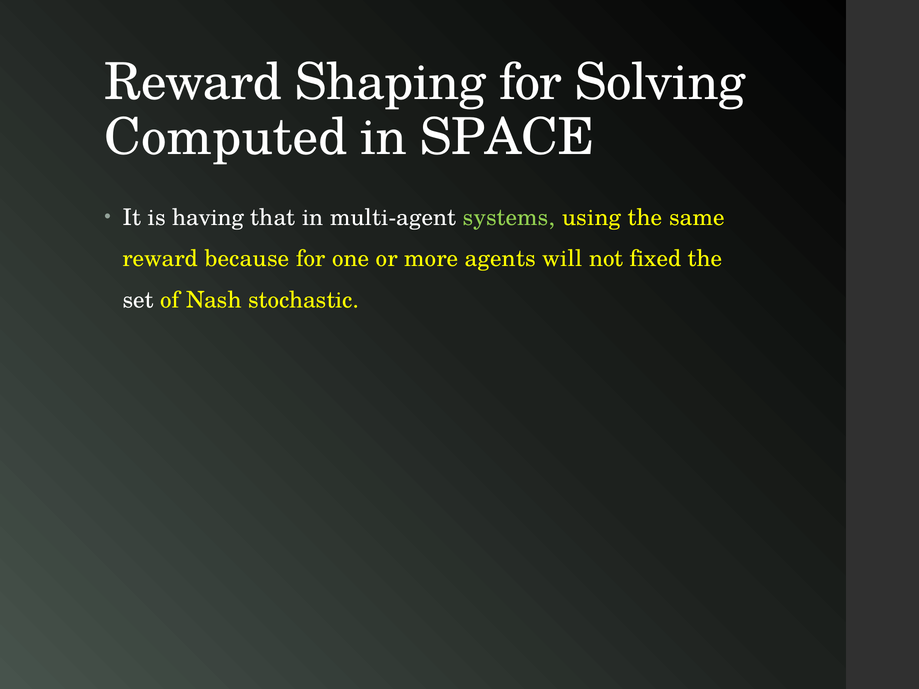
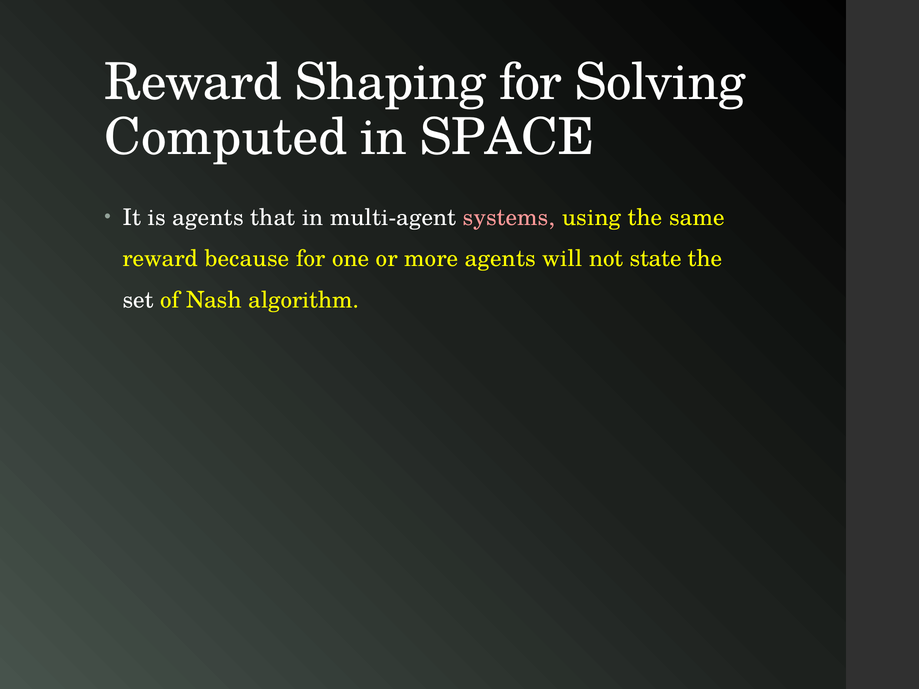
is having: having -> agents (208, 218)
systems colour: light green -> pink (509, 218)
fixed: fixed -> state (656, 259)
stochastic: stochastic -> algorithm (304, 300)
